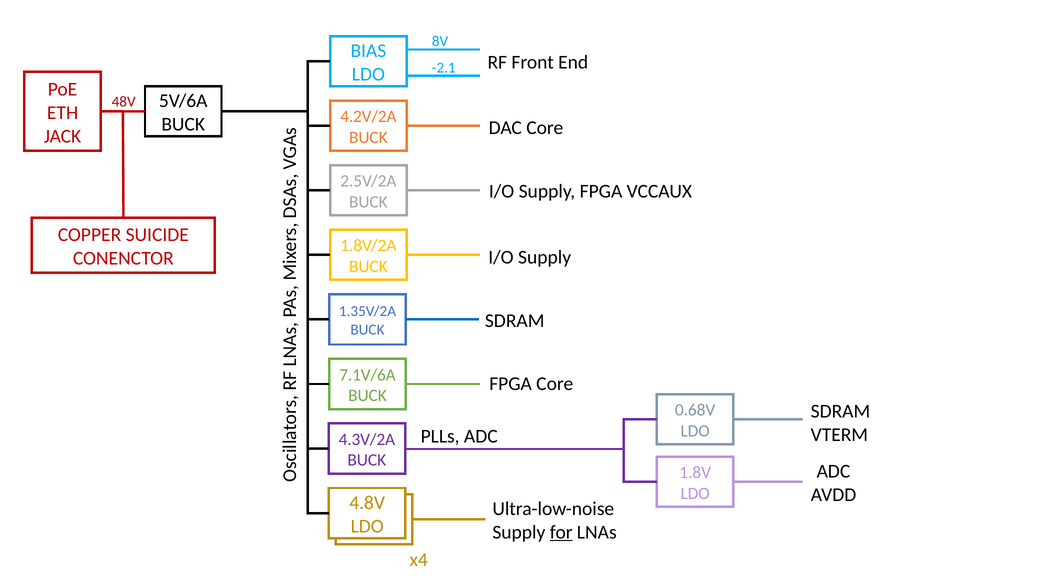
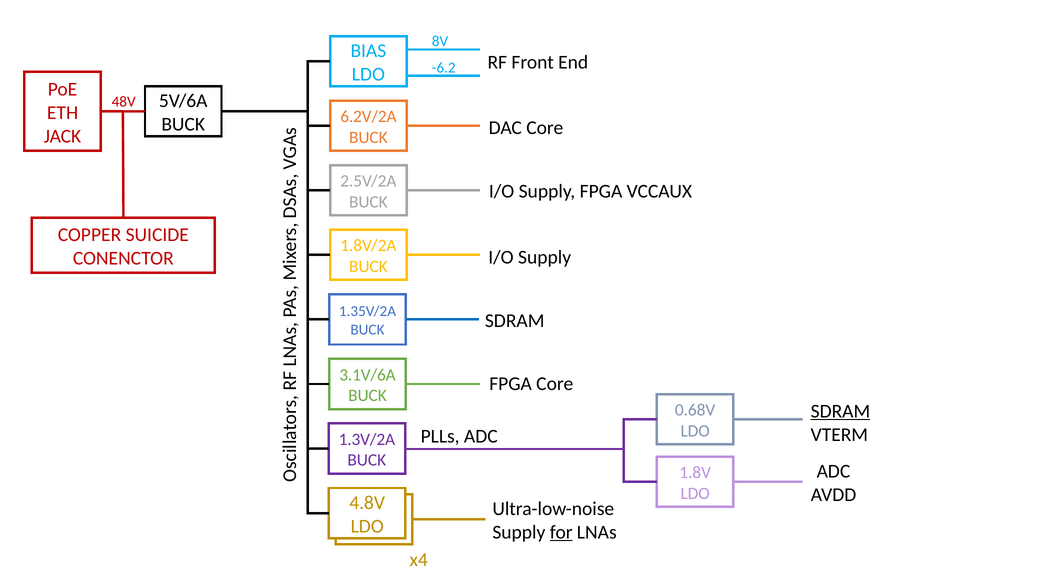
-2.1: -2.1 -> -6.2 (444, 68)
4.2V/2A: 4.2V/2A -> 6.2V/2A (368, 117)
7.1V/6A: 7.1V/6A -> 3.1V/6A (368, 375)
SDRAM underline: none -> present (840, 411)
4.3V/2A: 4.3V/2A -> 1.3V/2A (367, 439)
